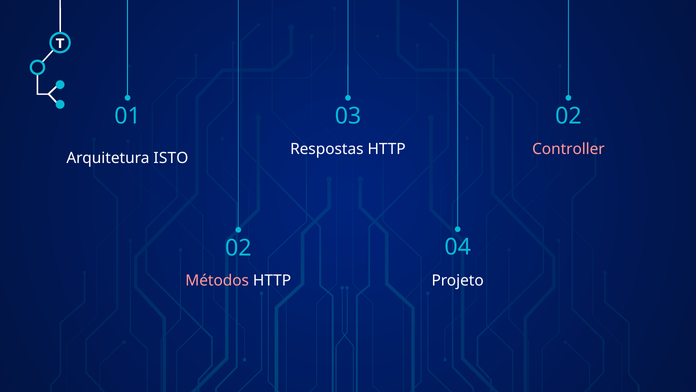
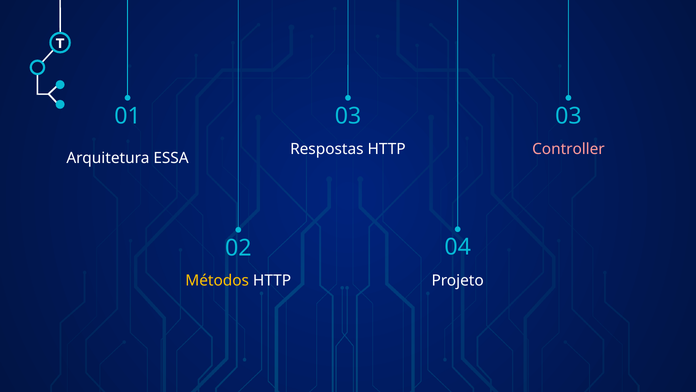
03 02: 02 -> 03 (568, 116)
ISTO: ISTO -> ESSA (171, 158)
Métodos colour: pink -> yellow (217, 280)
